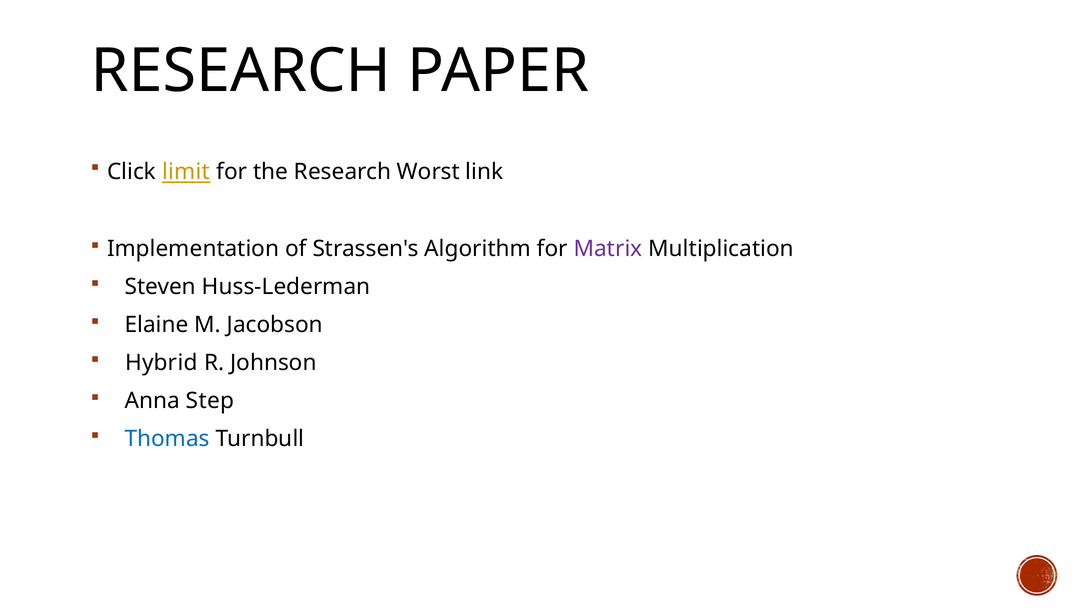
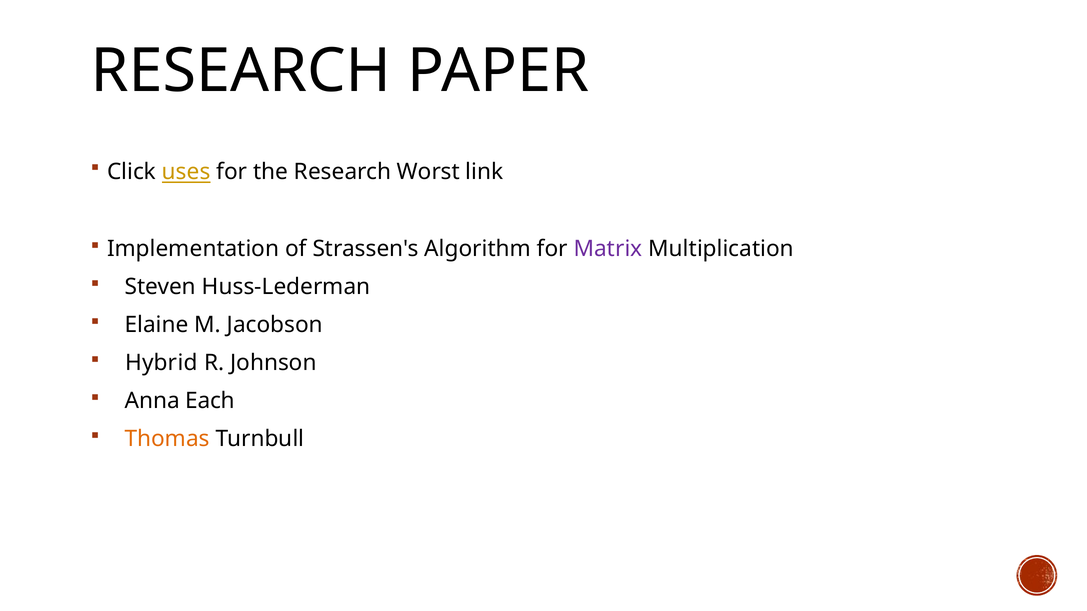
limit: limit -> uses (186, 172)
Step: Step -> Each (210, 401)
Thomas colour: blue -> orange (167, 439)
